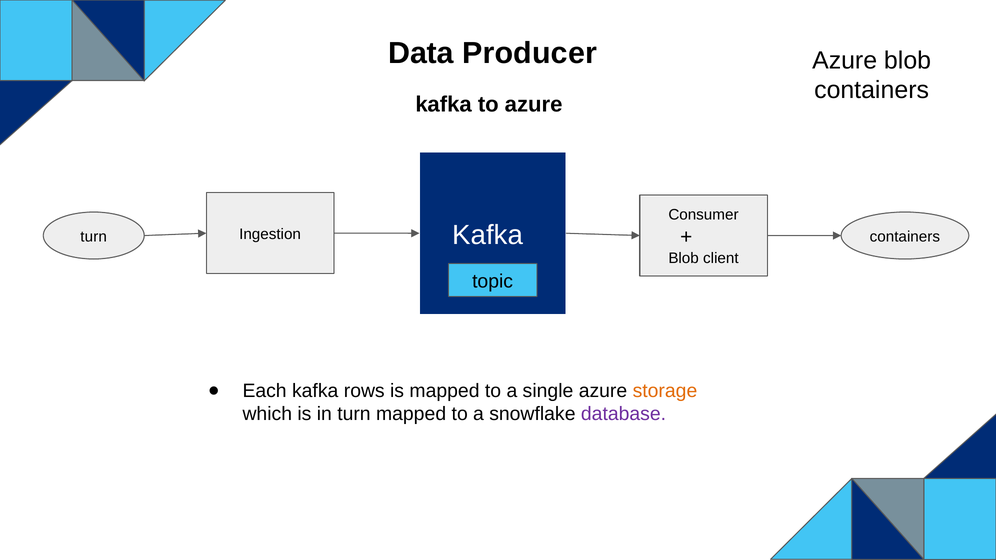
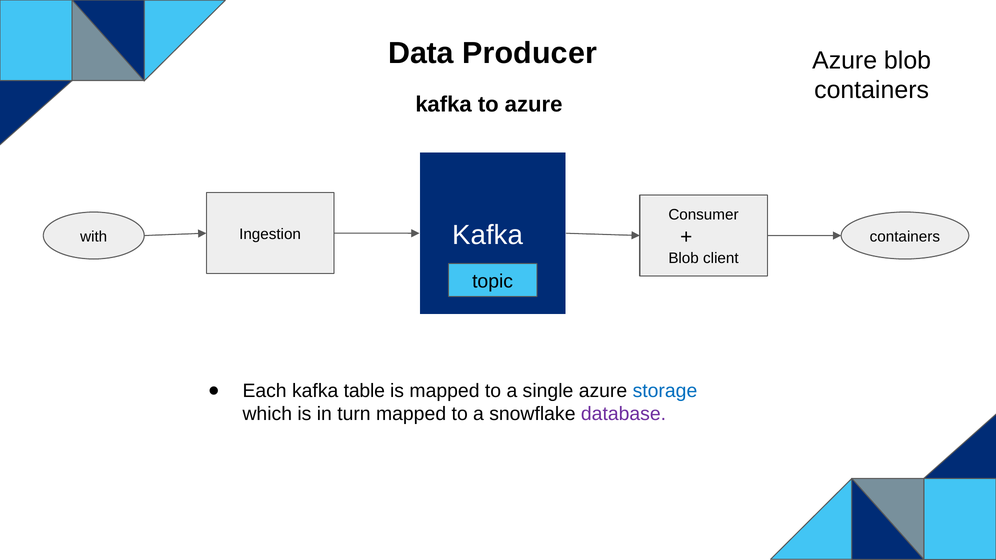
turn: turn -> with (94, 237)
rows: rows -> table (364, 391)
storage colour: orange -> blue (665, 391)
